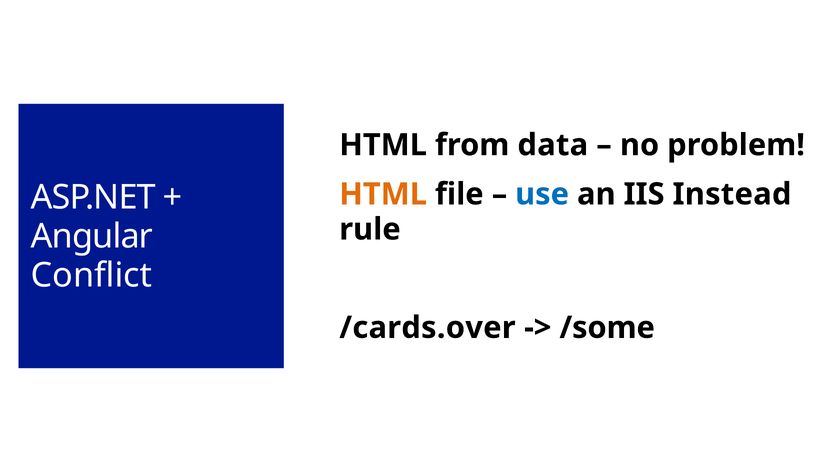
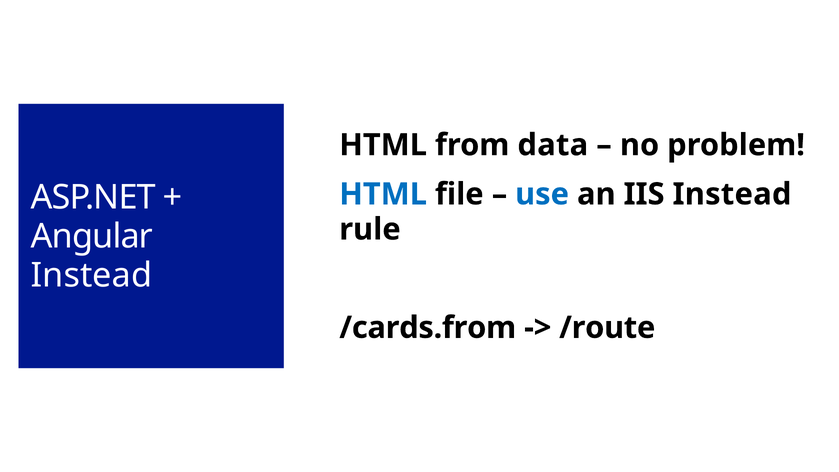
HTML colour: orange -> blue (383, 194)
Conflict: Conflict -> Instead (91, 275)
/cards.over: /cards.over -> /cards.from (428, 328)
/some: /some -> /route (607, 328)
